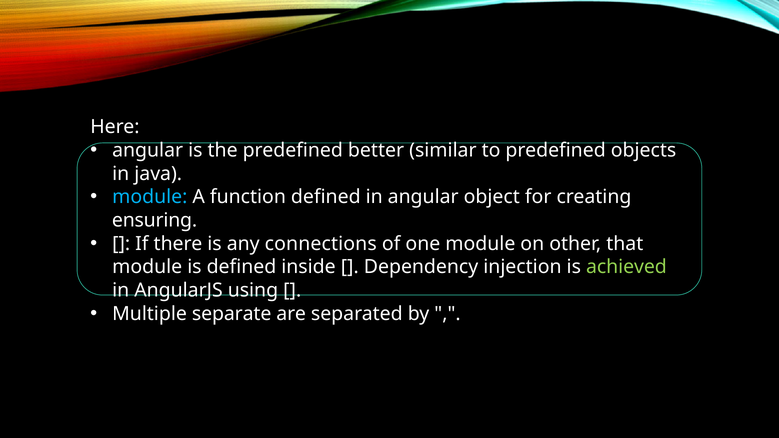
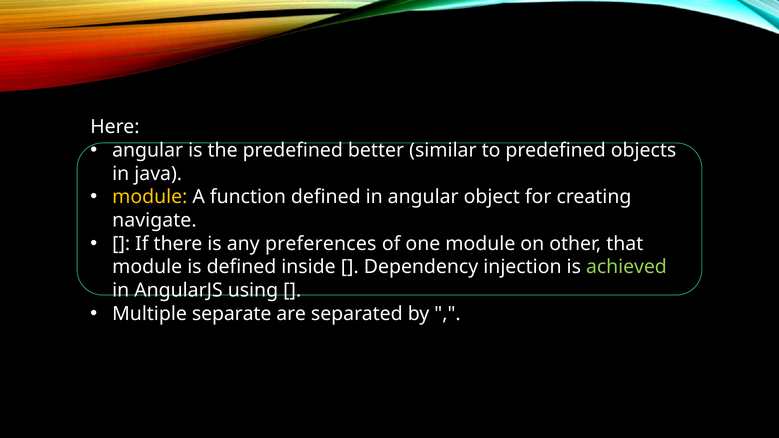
module colour: light blue -> yellow (150, 197)
ensuring: ensuring -> navigate (154, 220)
connections: connections -> preferences (321, 244)
